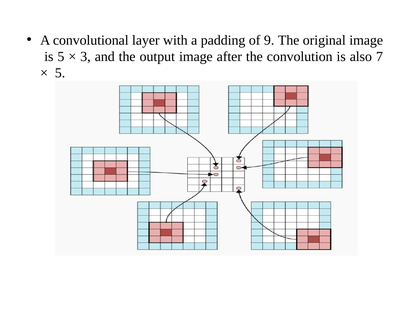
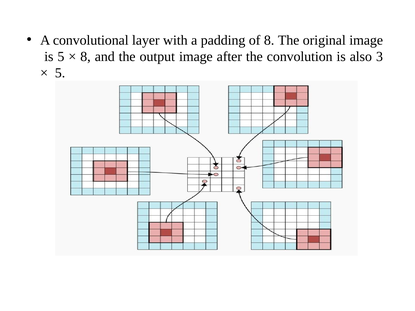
of 9: 9 -> 8 (269, 40)
3: 3 -> 8 (86, 57)
7: 7 -> 3 (380, 57)
